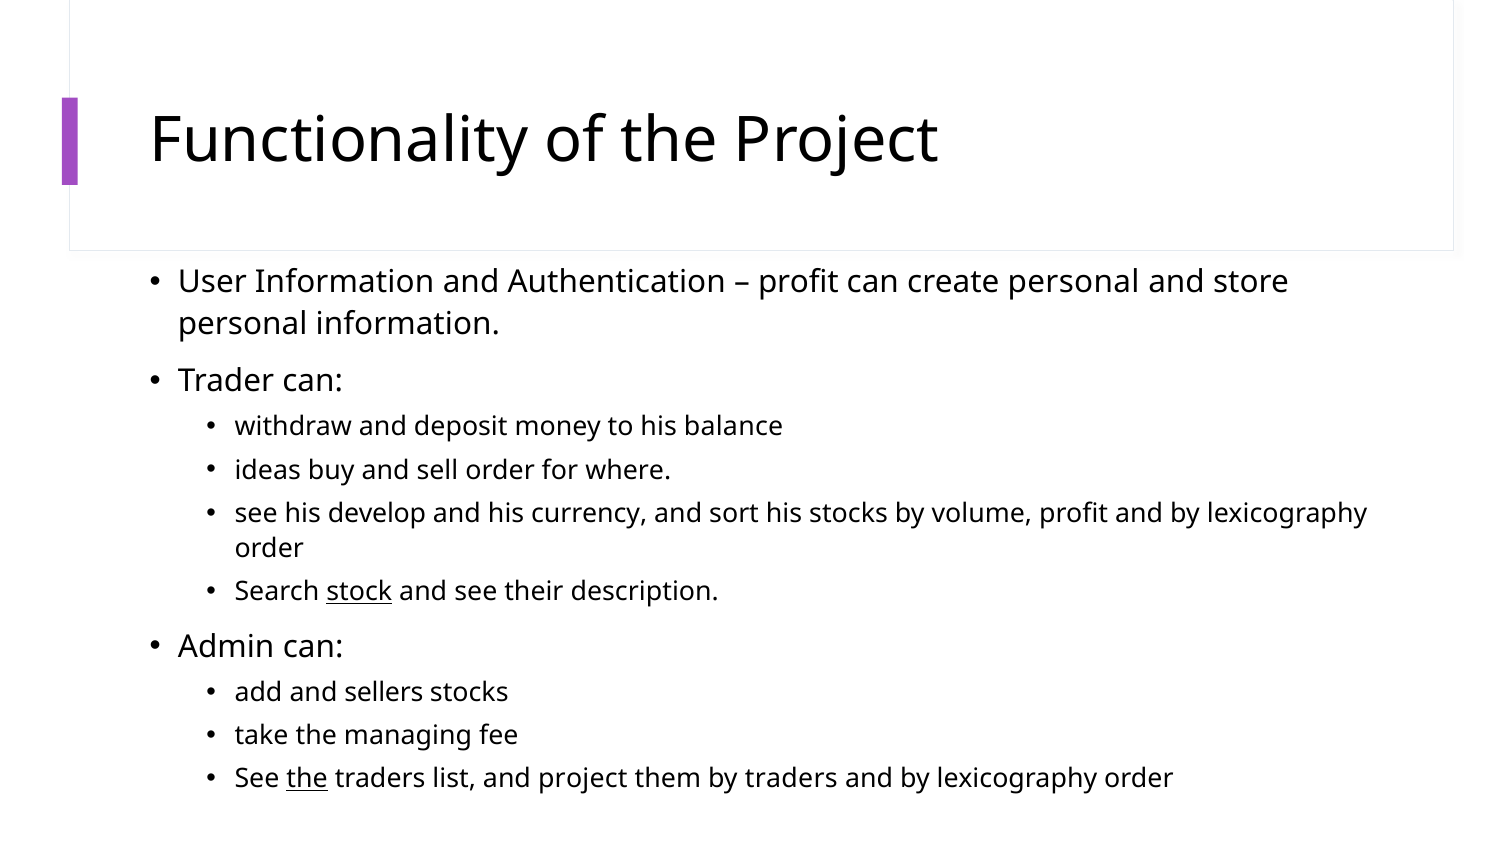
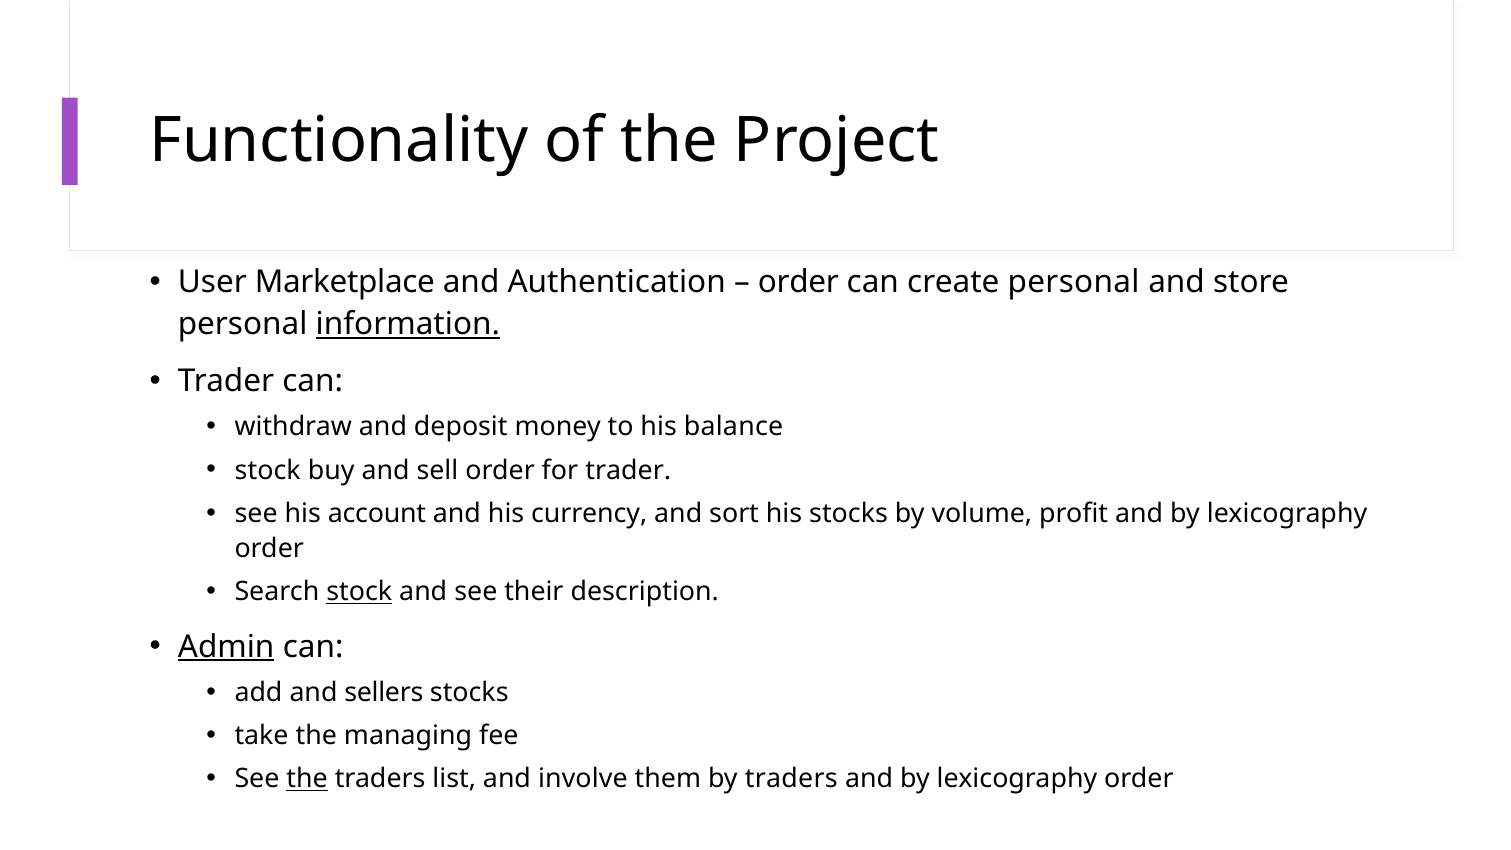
User Information: Information -> Marketplace (345, 283)
profit: profit -> order (798, 283)
information underline: none -> present (408, 324)
ideas: ideas -> stock (268, 470)
for where: where -> trader (628, 470)
develop: develop -> account (377, 513)
Admin underline: none -> present (226, 647)
and project: project -> involve (583, 779)
